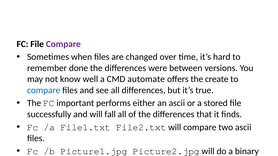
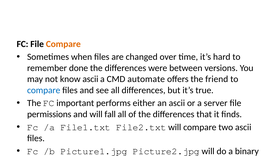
Compare colour: purple -> orange (63, 44)
know well: well -> ascii (90, 79)
create: create -> friend (217, 79)
stored: stored -> server (216, 103)
successfully: successfully -> permissions (49, 115)
